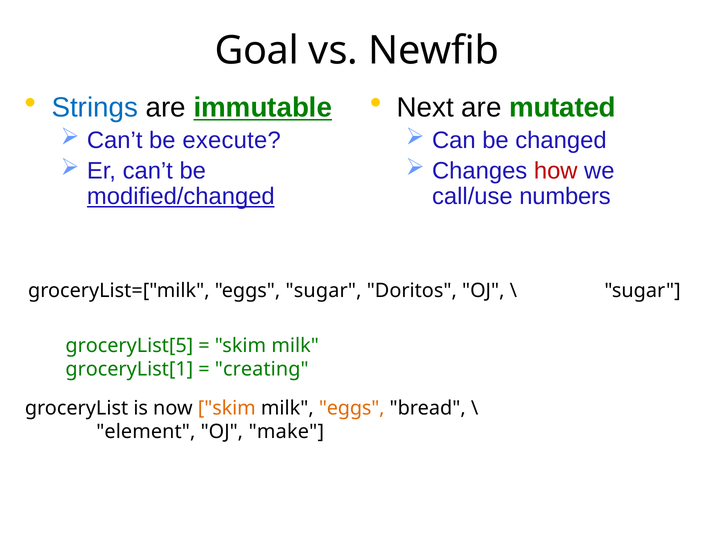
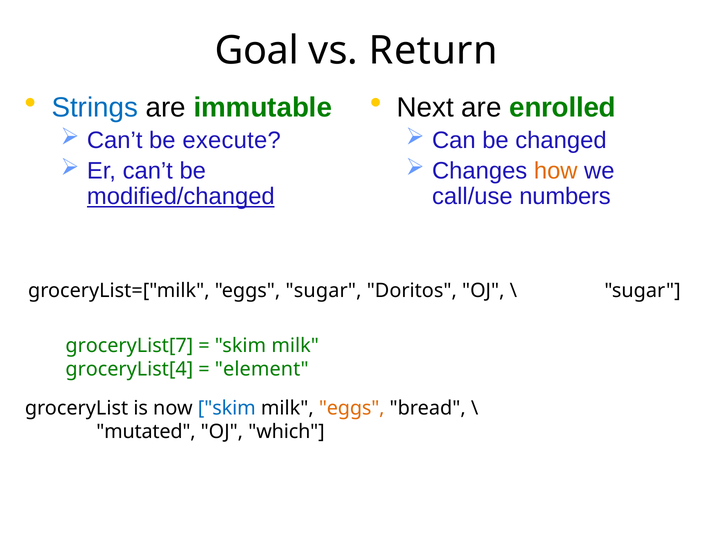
Newfib: Newfib -> Return (433, 50)
immutable underline: present -> none (263, 108)
mutated: mutated -> enrolled (563, 108)
how colour: red -> orange (556, 171)
groceryList[5: groceryList[5 -> groceryList[7 (129, 345)
groceryList[1: groceryList[1 -> groceryList[4 (129, 369)
creating: creating -> element (262, 369)
skim colour: orange -> blue (227, 408)
element: element -> mutated (146, 431)
make: make -> which (287, 431)
